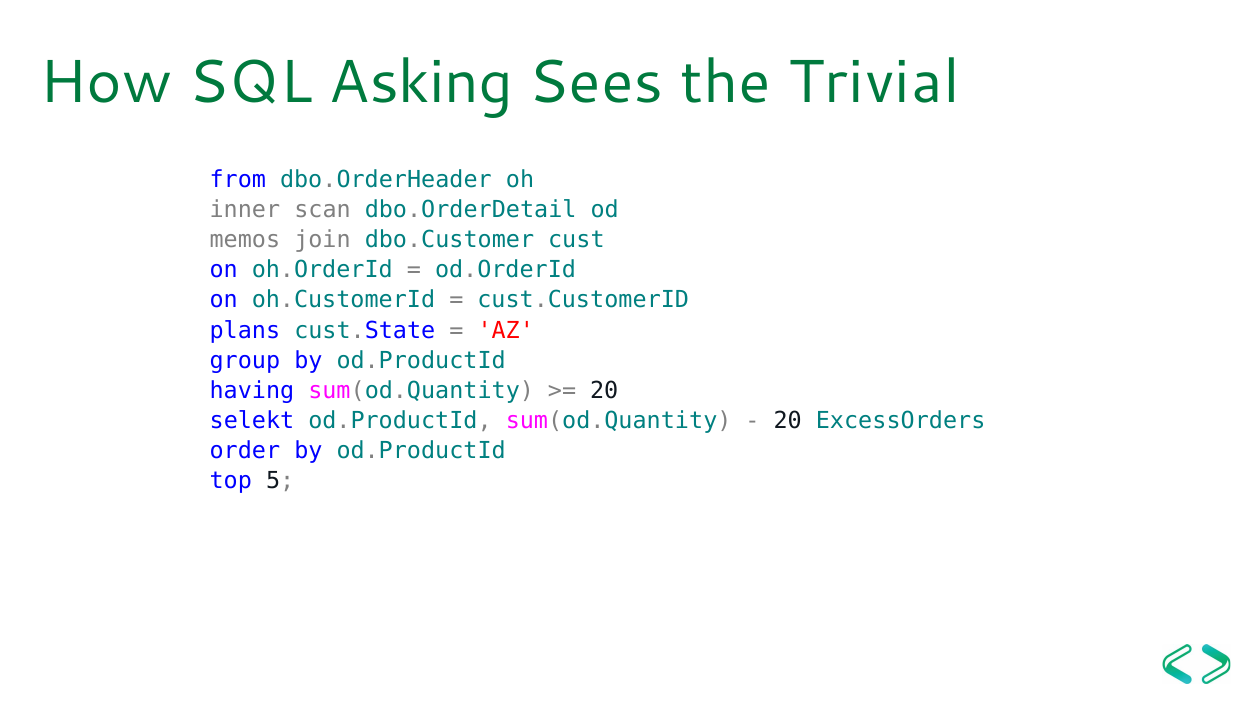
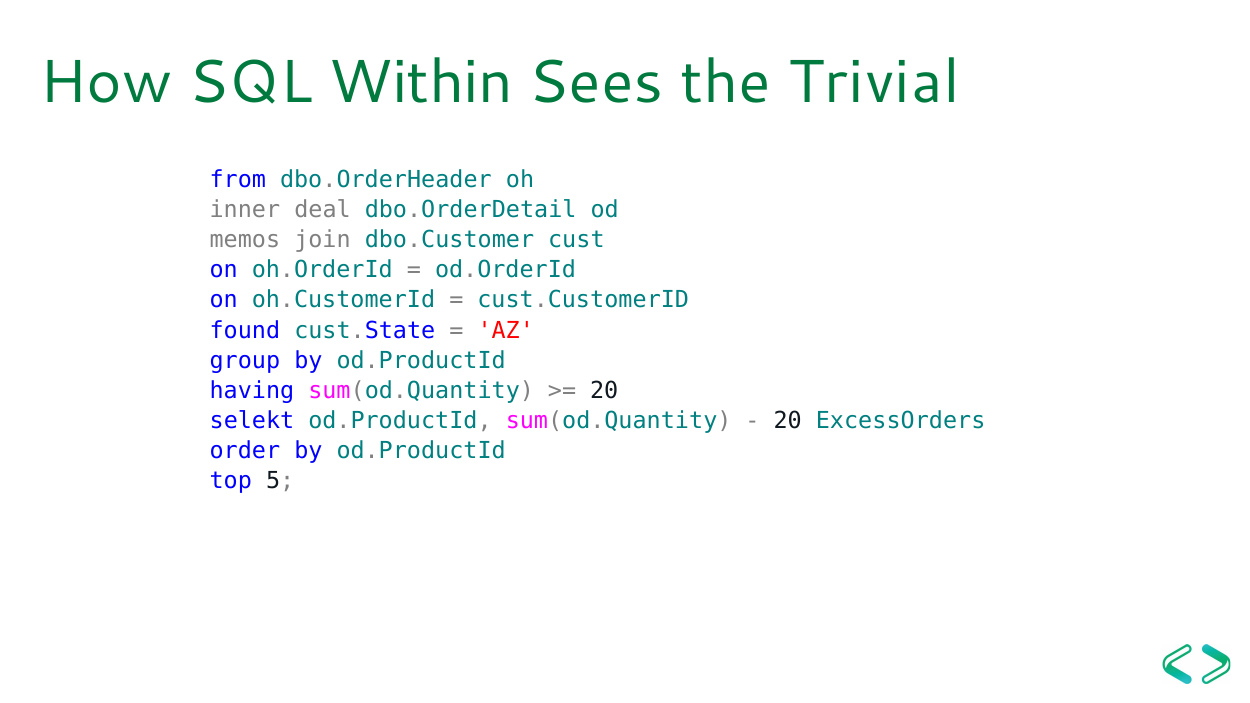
Asking: Asking -> Within (421, 82)
scan: scan -> deal (323, 210)
plans: plans -> found (245, 330)
